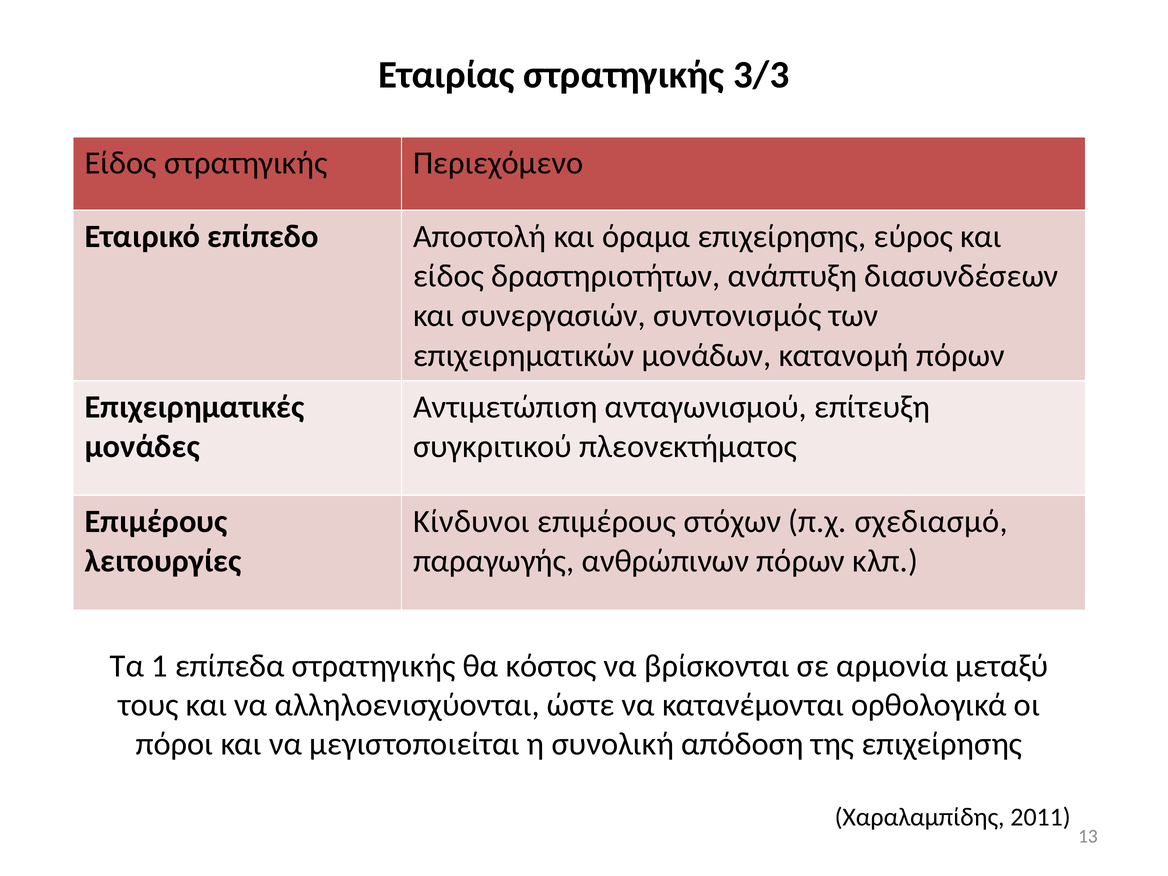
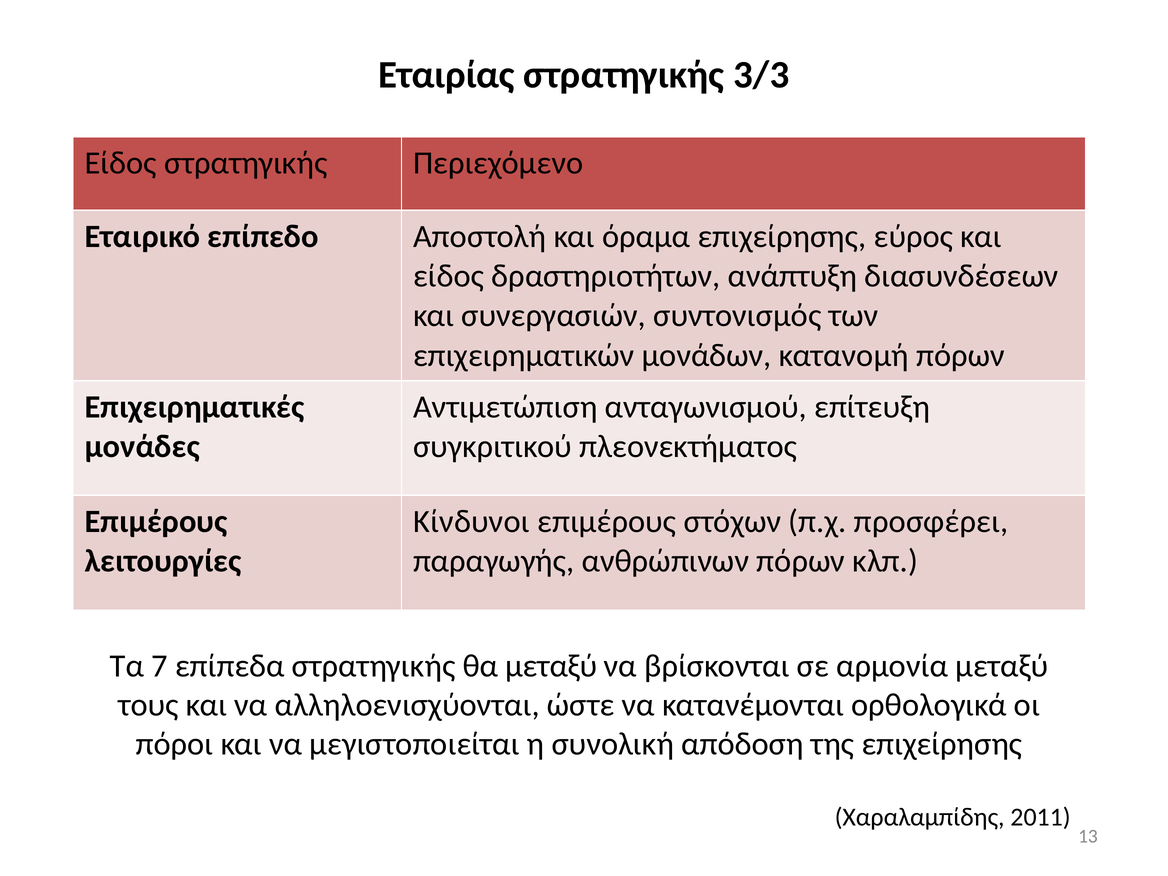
σχεδιασμό: σχεδιασμό -> προσφέρει (931, 522)
1: 1 -> 7 (160, 666)
θα κόστος: κόστος -> μεταξύ (551, 666)
